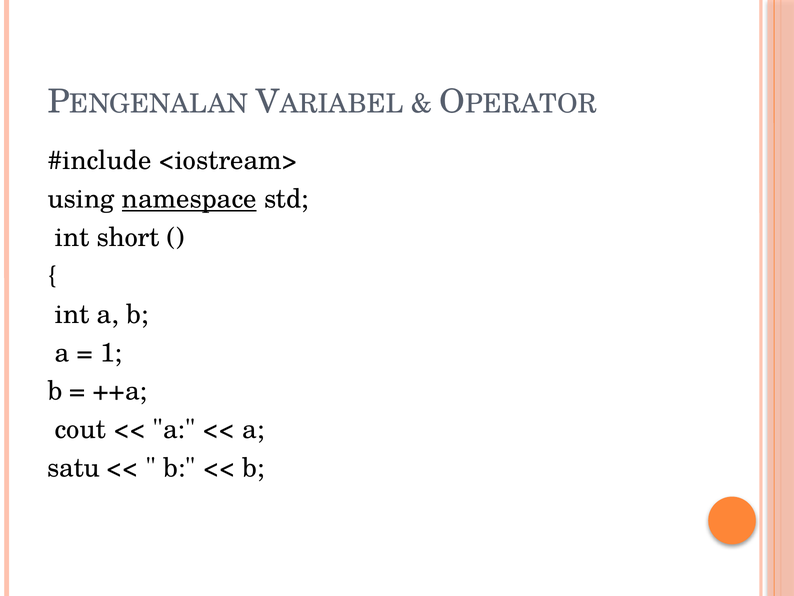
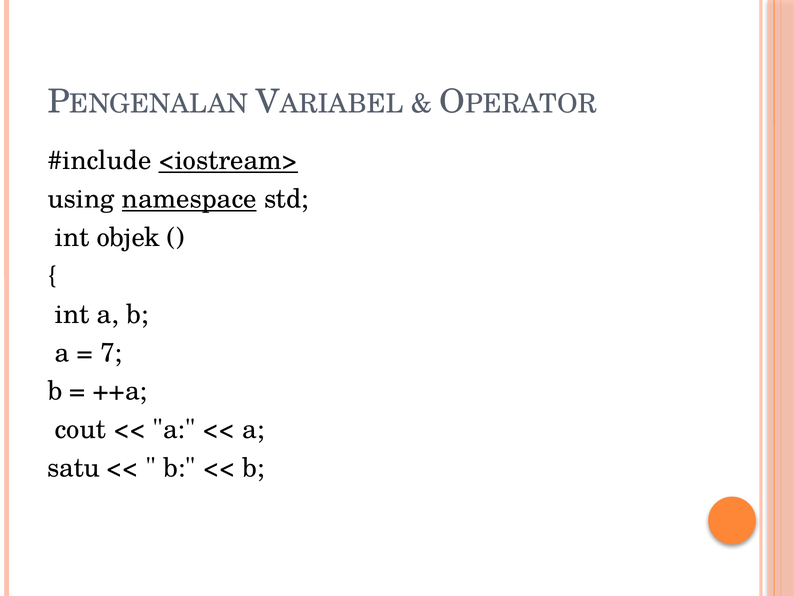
<iostream> underline: none -> present (228, 161)
short: short -> objek (128, 237)
1: 1 -> 7 (111, 353)
